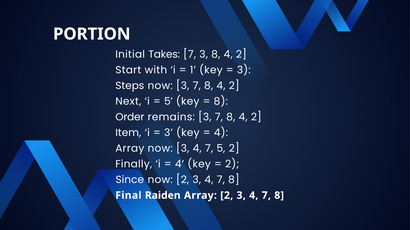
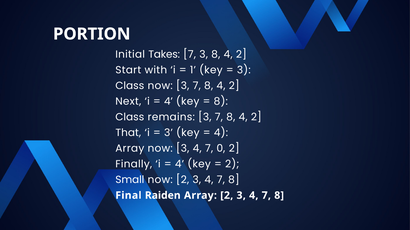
Steps: Steps -> Class (130, 86)
5: 5 -> 4 (168, 102)
Order: Order -> Class (130, 117)
Item: Item -> That (128, 133)
7 5: 5 -> 0 (221, 149)
Since: Since -> Small (130, 180)
